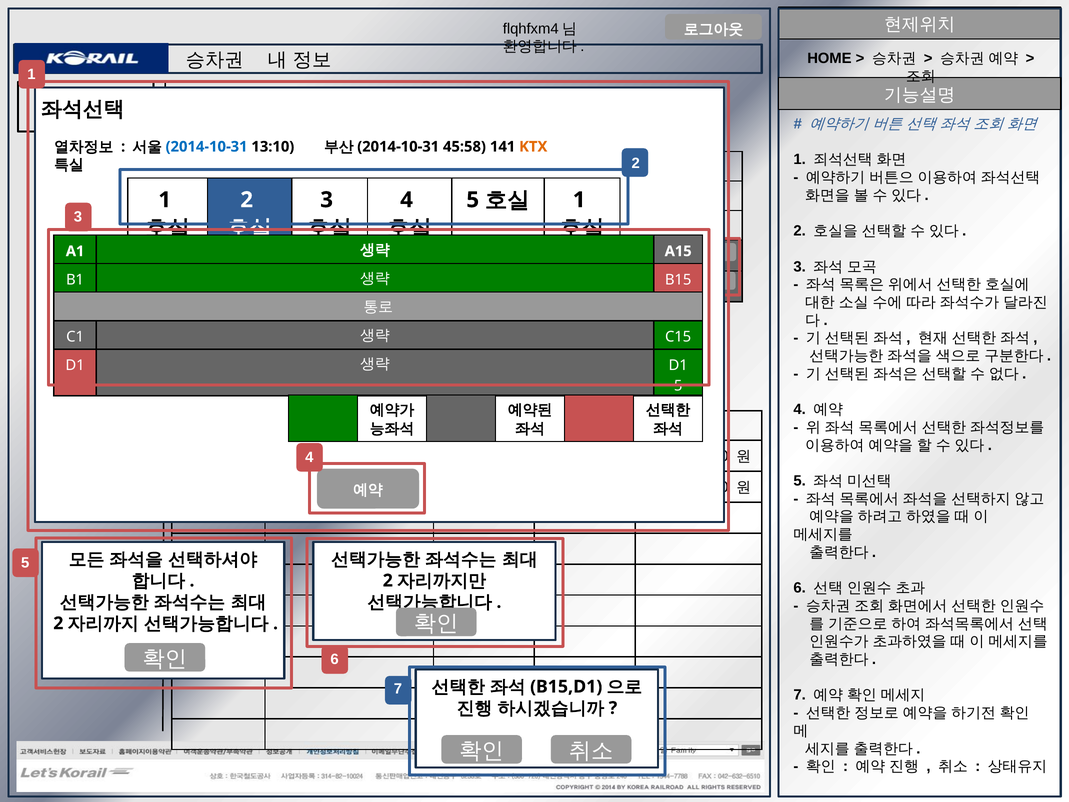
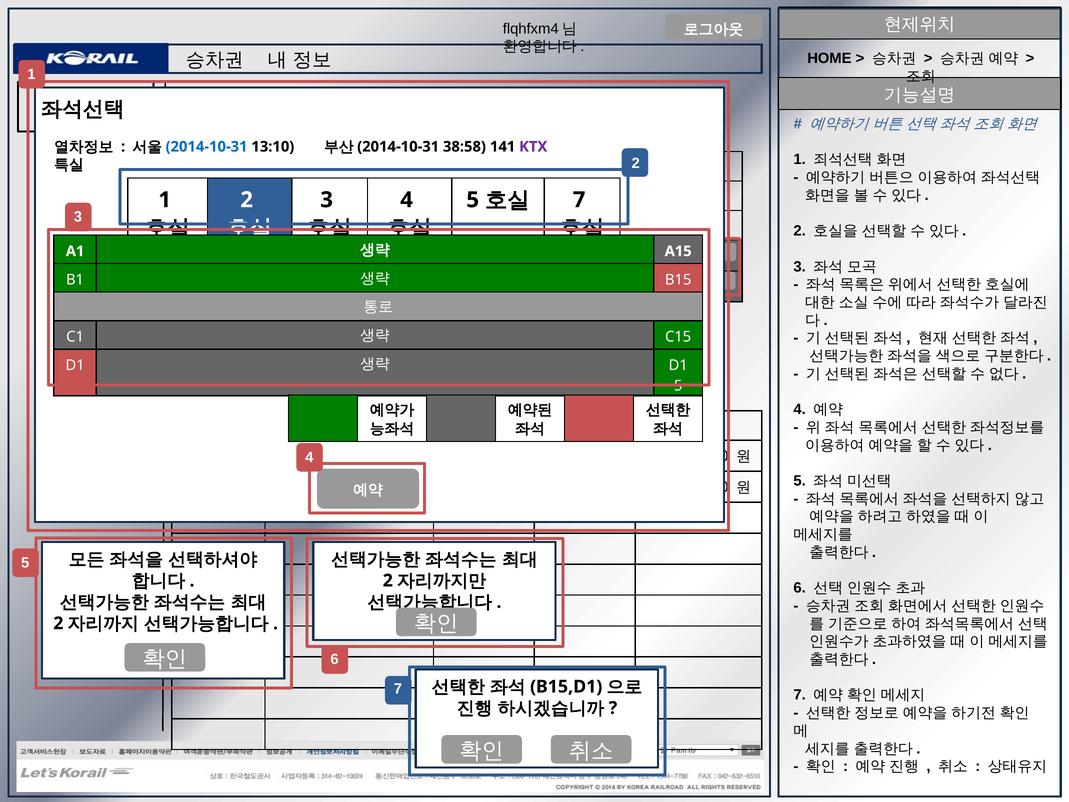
45:58: 45:58 -> 38:58 (464, 147)
KTX colour: orange -> purple (533, 147)
1: 1 -> 7 (579, 200)
